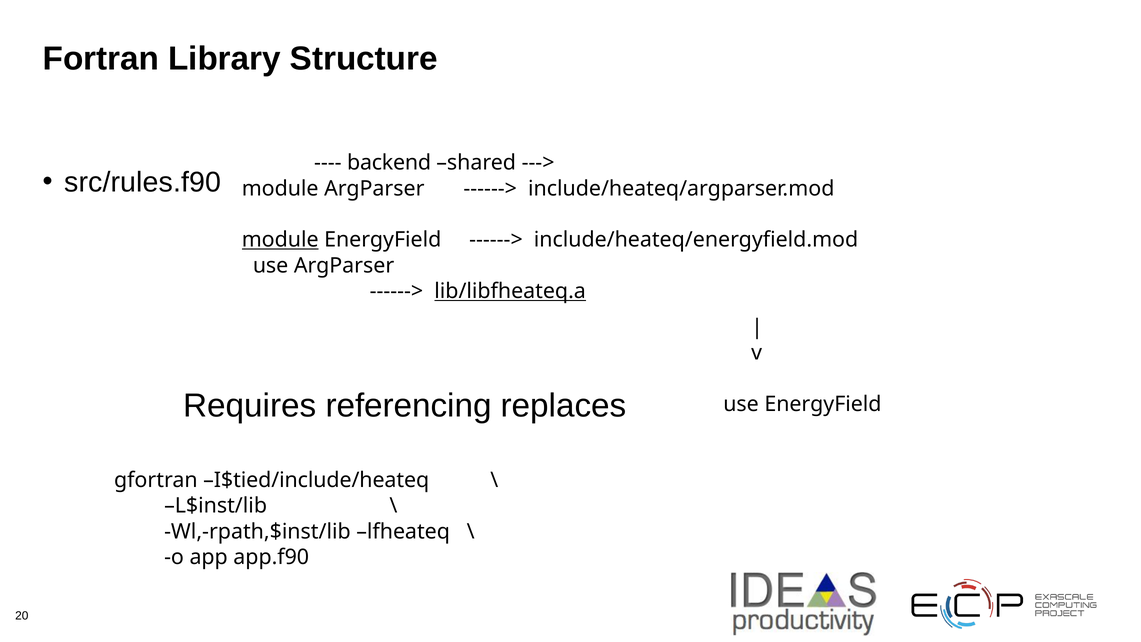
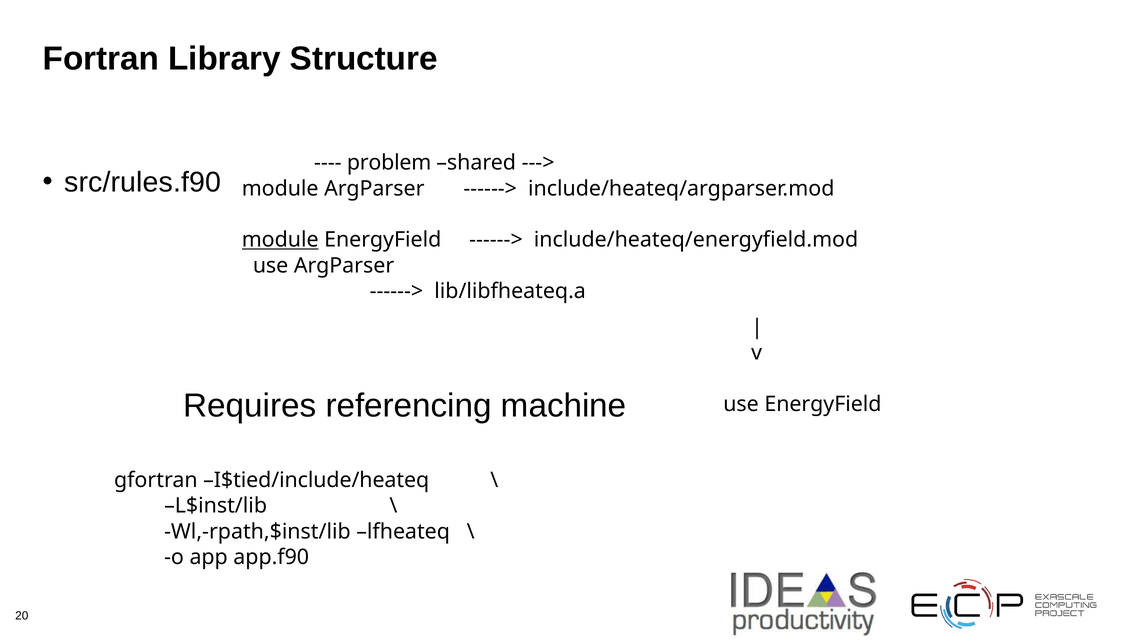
backend: backend -> problem (389, 163)
lib/libfheateq.a underline: present -> none (510, 291)
replaces: replaces -> machine (564, 406)
